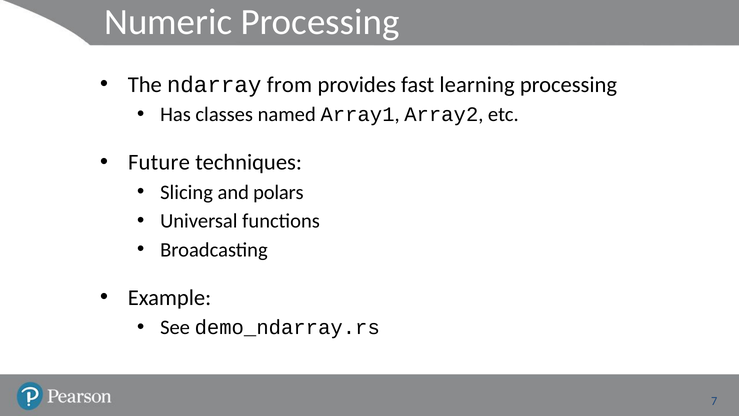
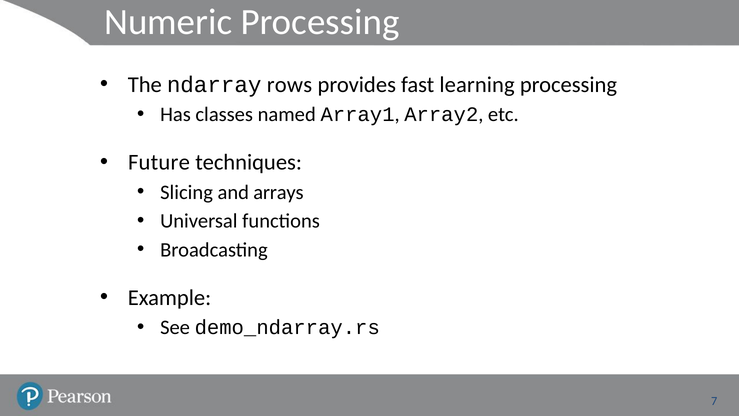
from: from -> rows (289, 85)
polars: polars -> arrays (278, 192)
